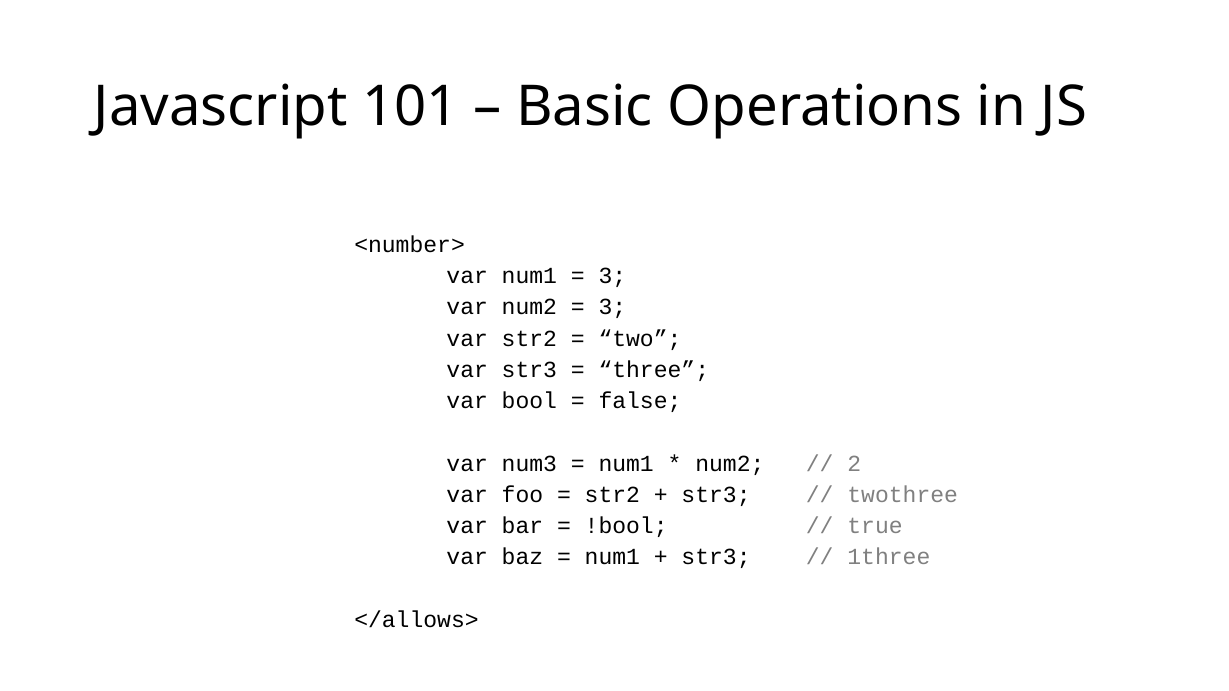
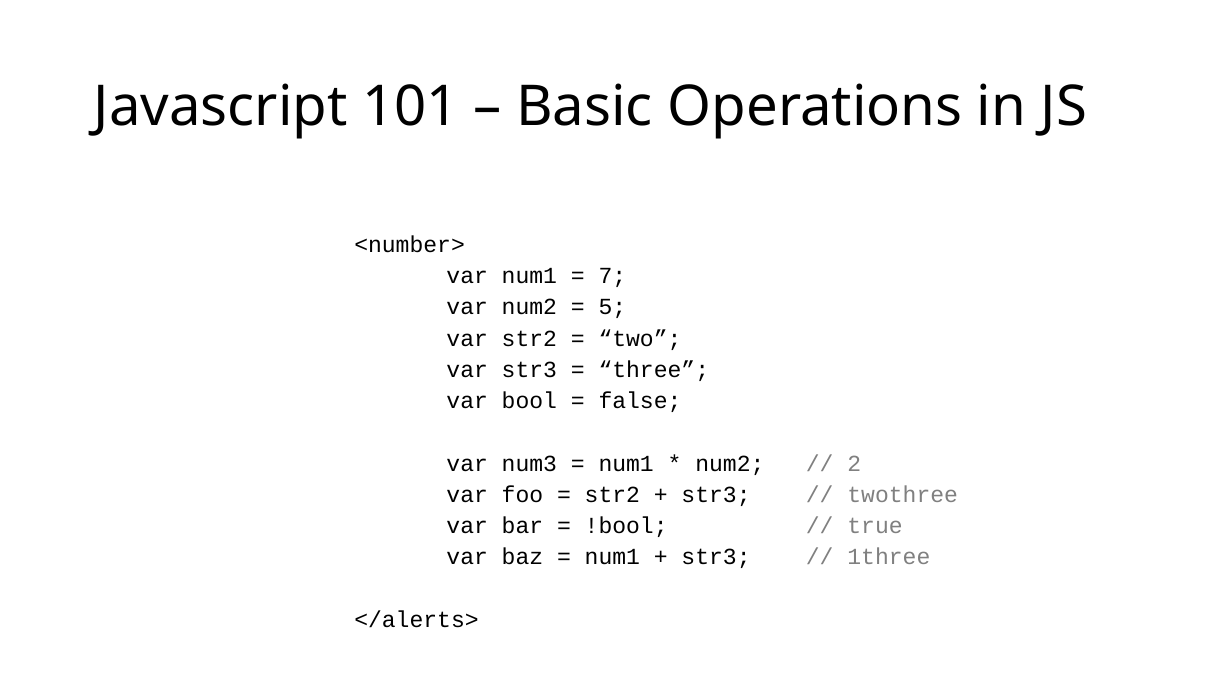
3: 3 -> 7 (612, 276)
3: 3 -> 5 (612, 307)
</allows>: </allows> -> </alerts> (416, 620)
